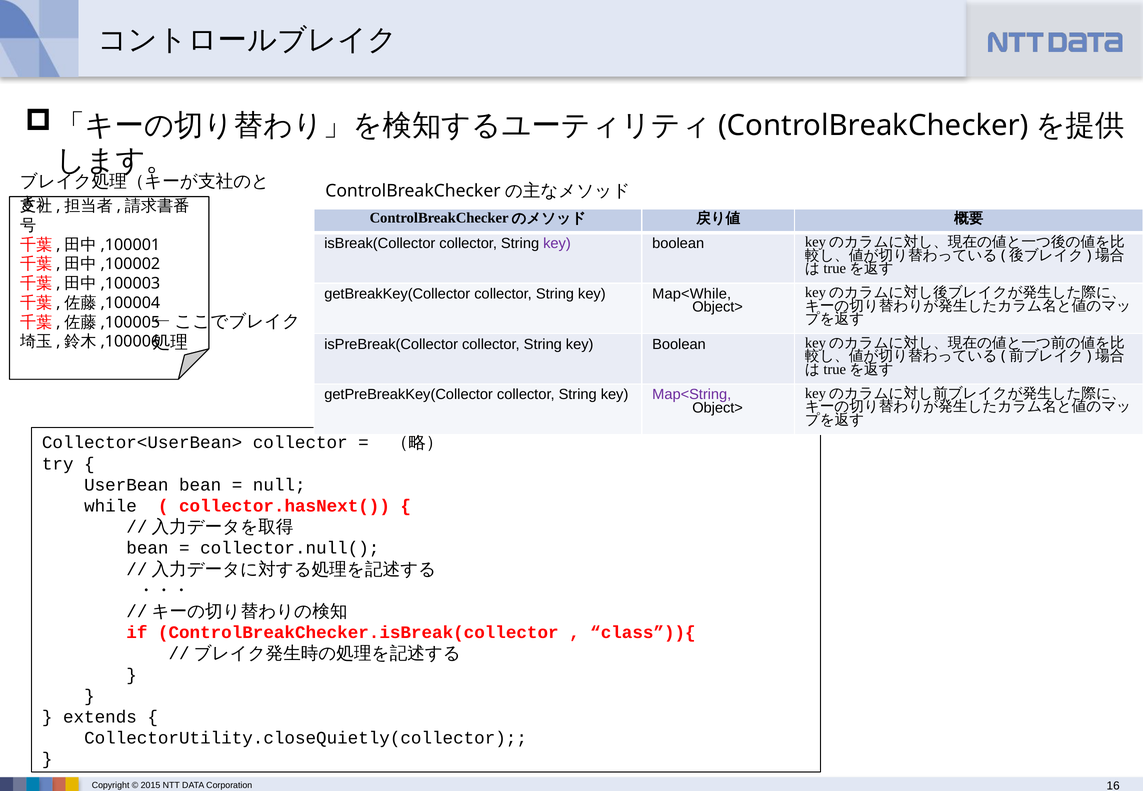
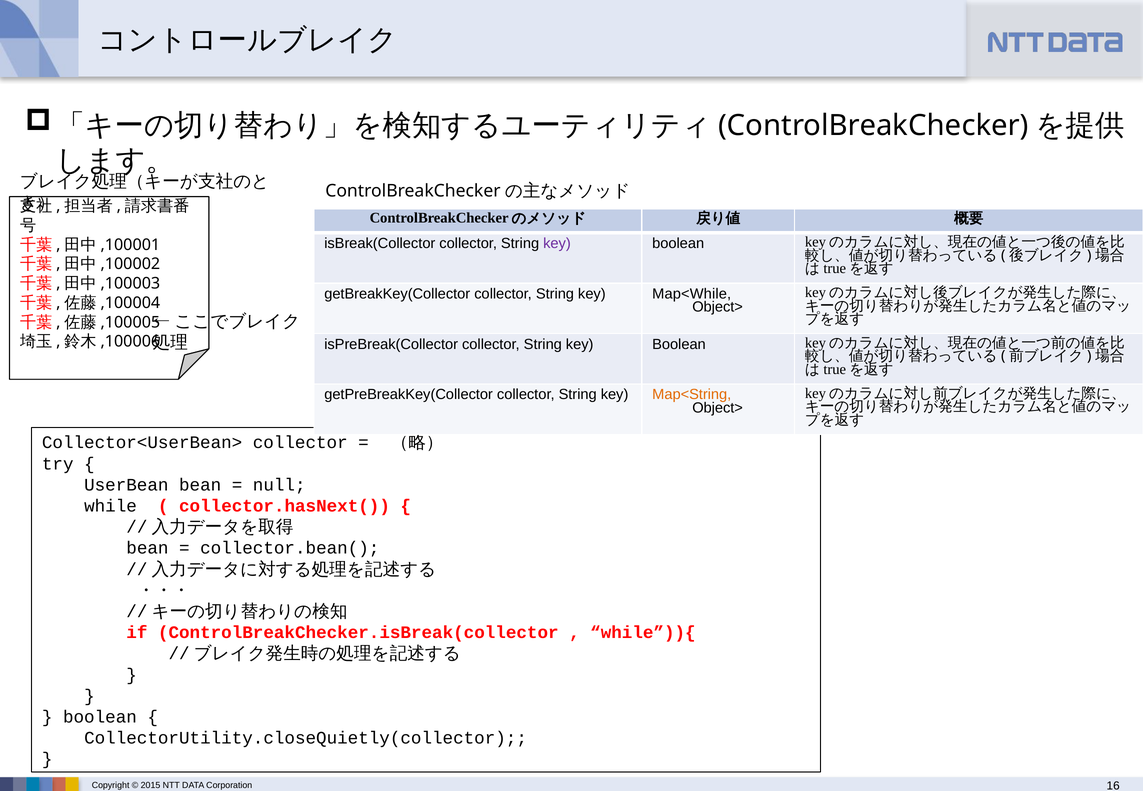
Map<String colour: purple -> orange (692, 395)
collector.null(: collector.null( -> collector.bean( (290, 548)
class”)){: class”)){ -> while”)){ (643, 633)
extends: extends -> boolean (100, 717)
